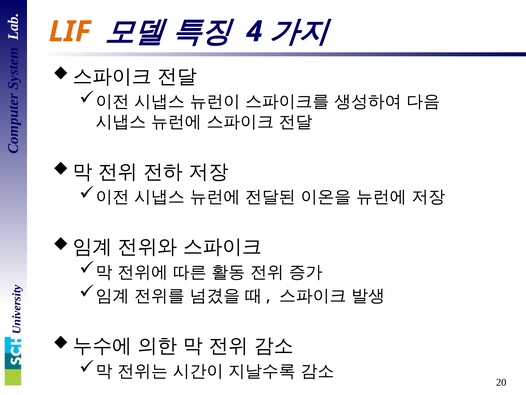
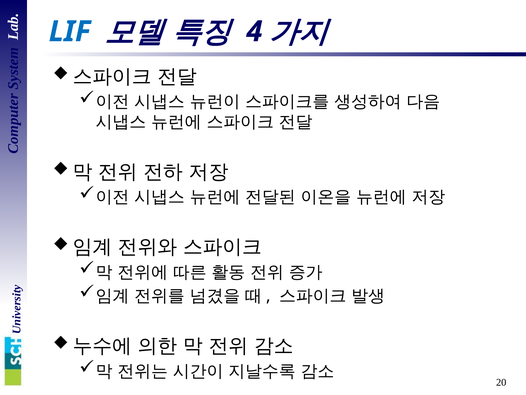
LIF colour: orange -> blue (70, 32)
